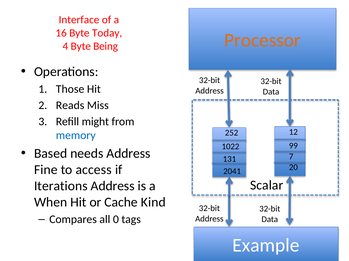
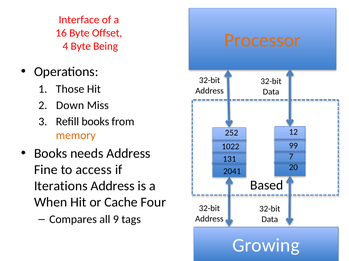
Today: Today -> Offset (107, 33)
Reads: Reads -> Down (70, 106)
Refill might: might -> books (95, 122)
memory colour: blue -> orange (76, 136)
Based: Based -> Books (51, 154)
Scalar: Scalar -> Based (267, 186)
Kind: Kind -> Four (153, 203)
0: 0 -> 9 (116, 220)
Example: Example -> Growing (266, 246)
